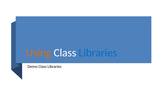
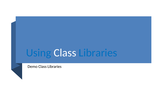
Using colour: orange -> blue (39, 53)
